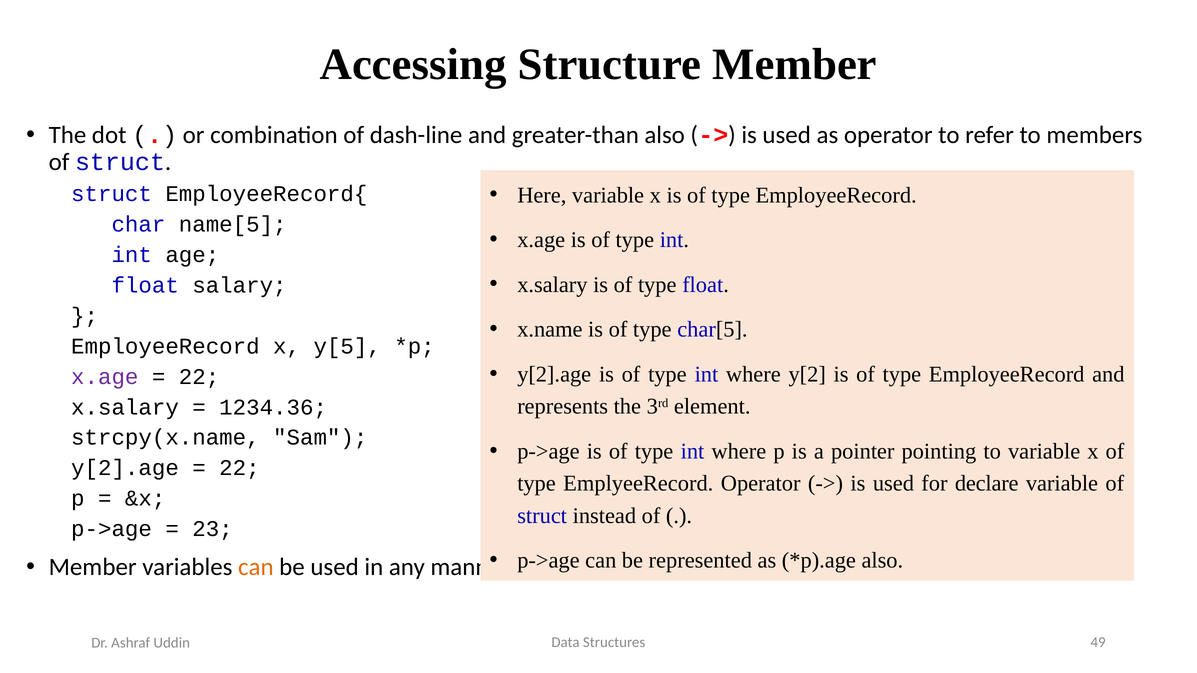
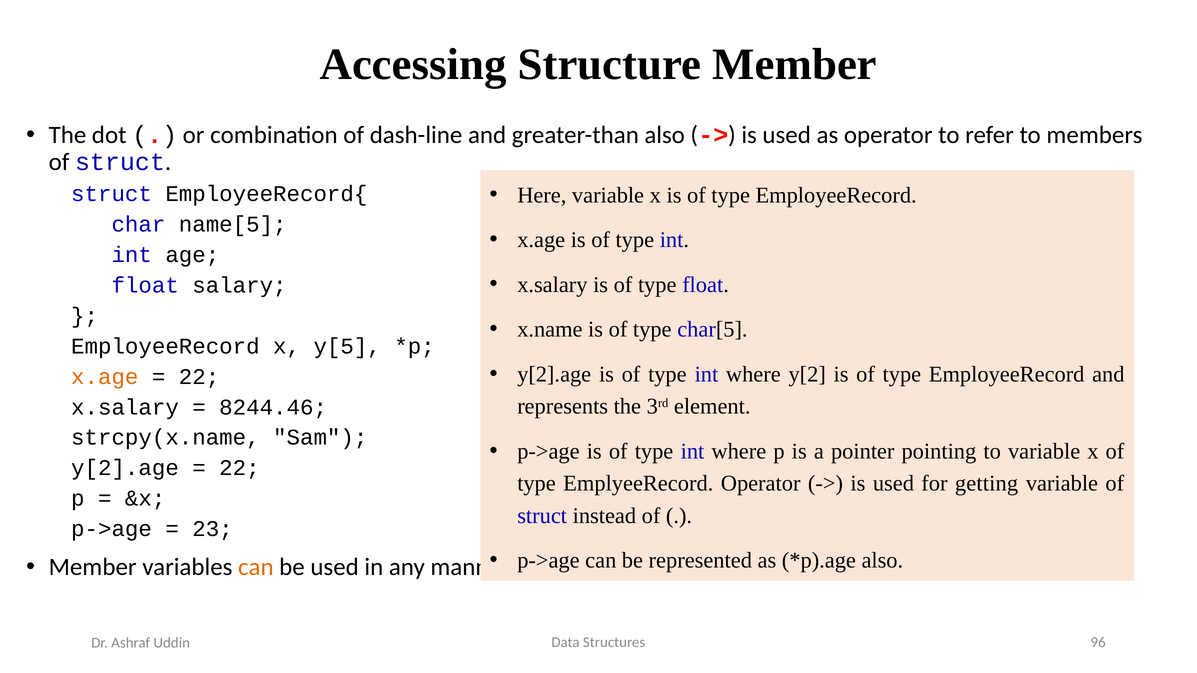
x.age colour: purple -> orange (105, 377)
1234.36: 1234.36 -> 8244.46 (273, 407)
declare: declare -> getting (987, 484)
49: 49 -> 96 (1098, 643)
